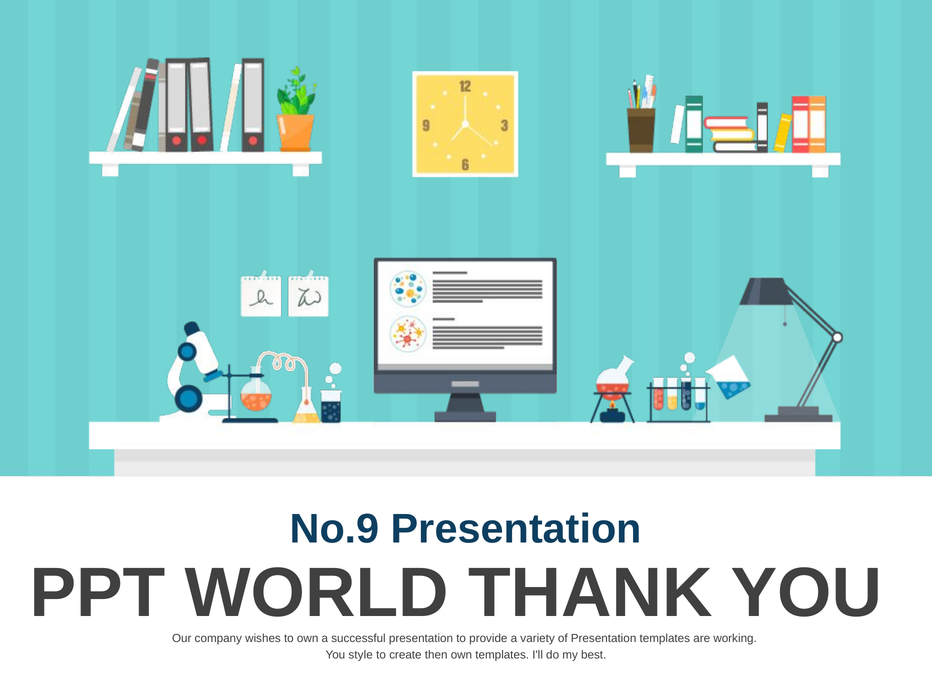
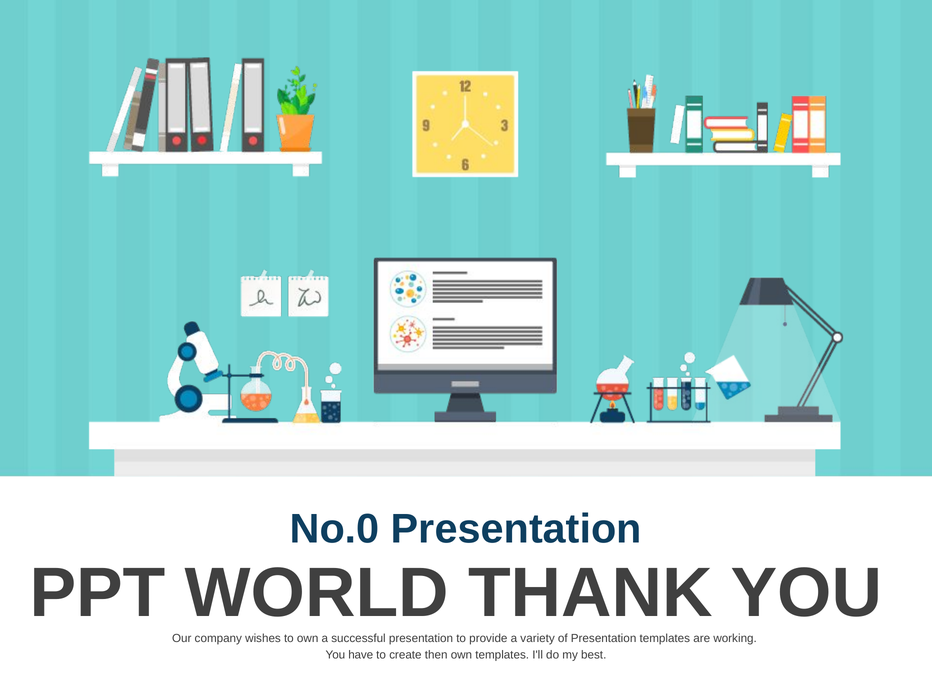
No.9: No.9 -> No.0 (335, 529)
style: style -> have (361, 655)
